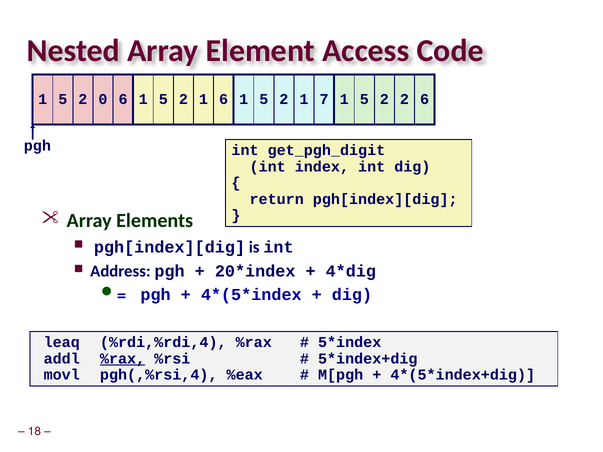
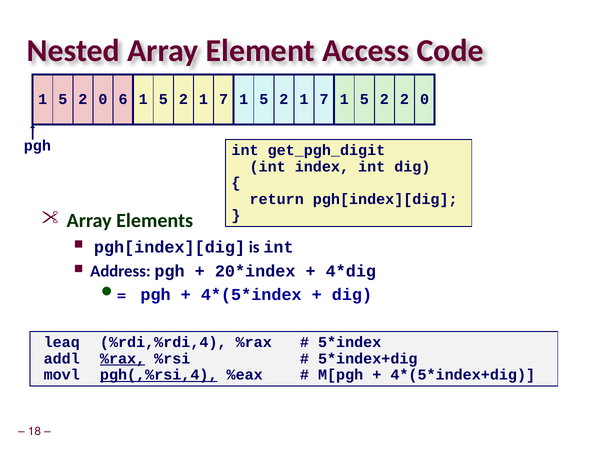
6: 6 -> 7 (224, 99)
2 2 6: 6 -> 0 (425, 99)
pgh(,%rsi,4 underline: none -> present (159, 375)
